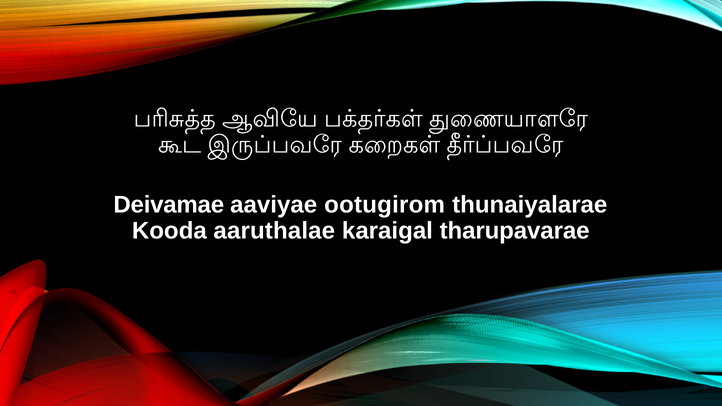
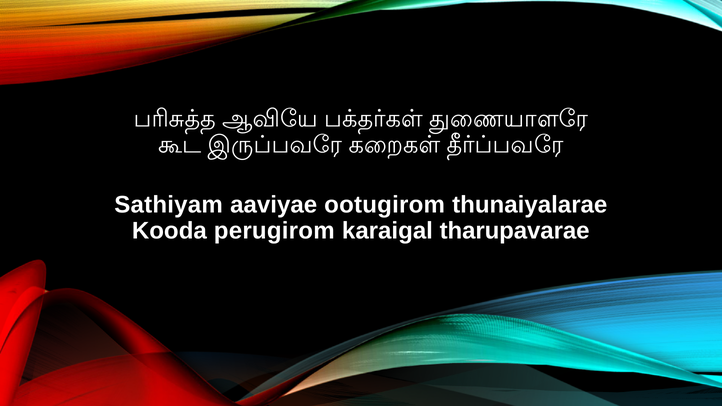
Deivamae: Deivamae -> Sathiyam (169, 205)
aaruthalae: aaruthalae -> perugirom (274, 231)
